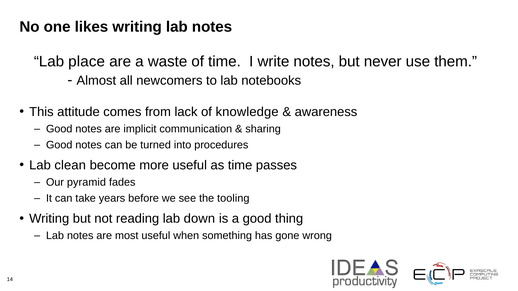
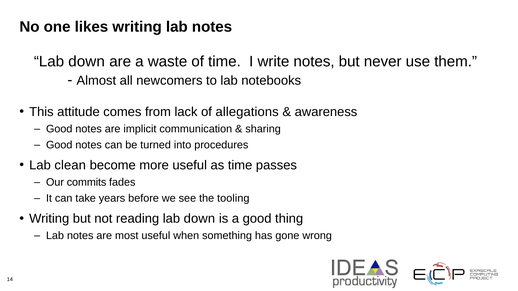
place: place -> down (87, 62)
knowledge: knowledge -> allegations (247, 112)
pyramid: pyramid -> commits (87, 183)
